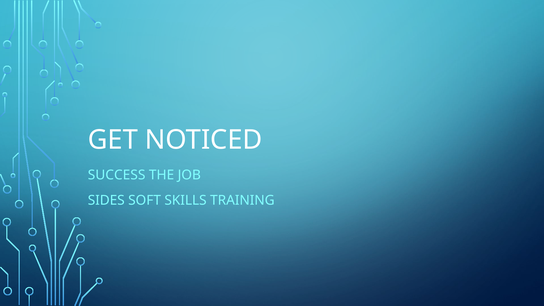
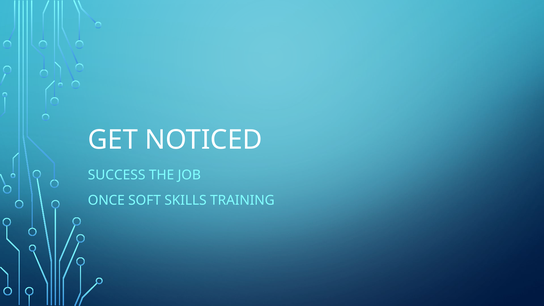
SIDES: SIDES -> ONCE (106, 200)
